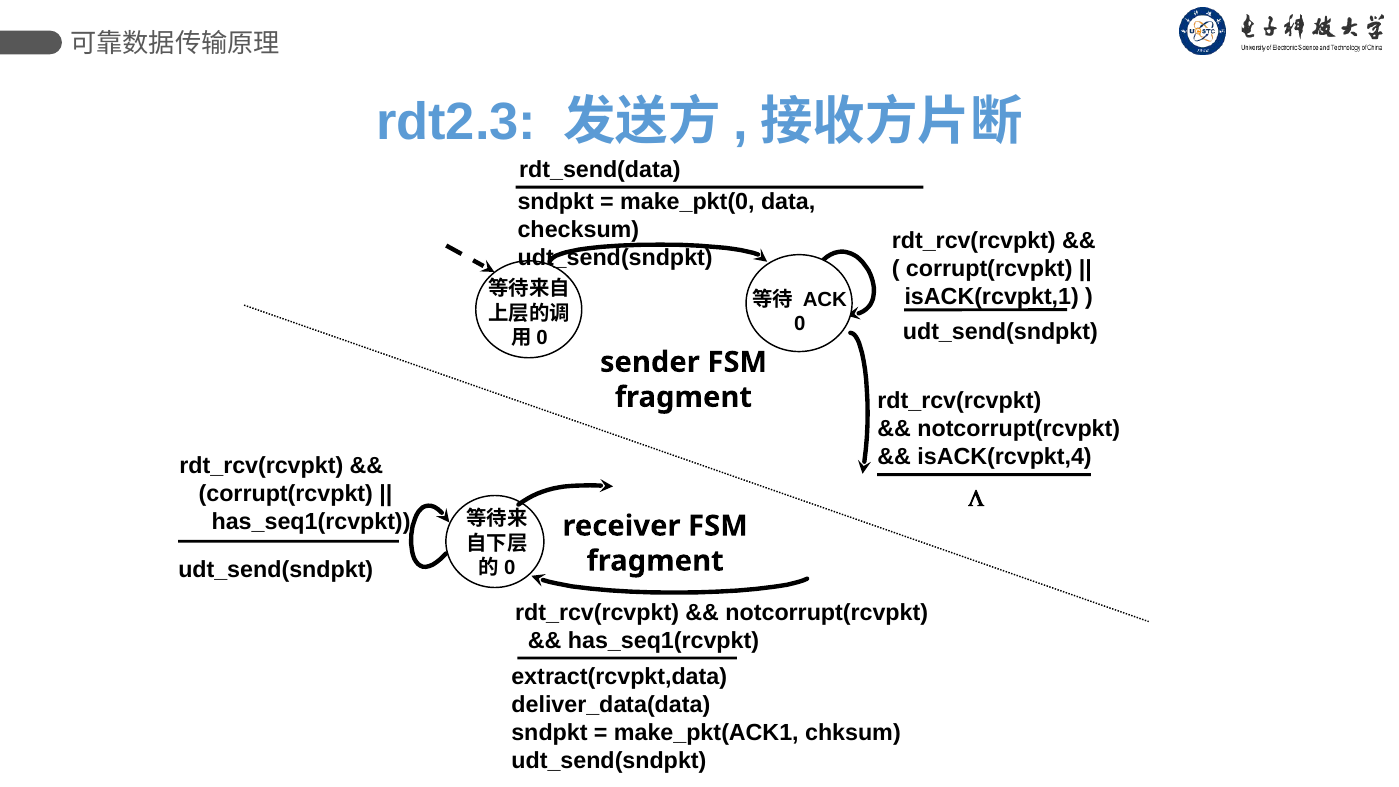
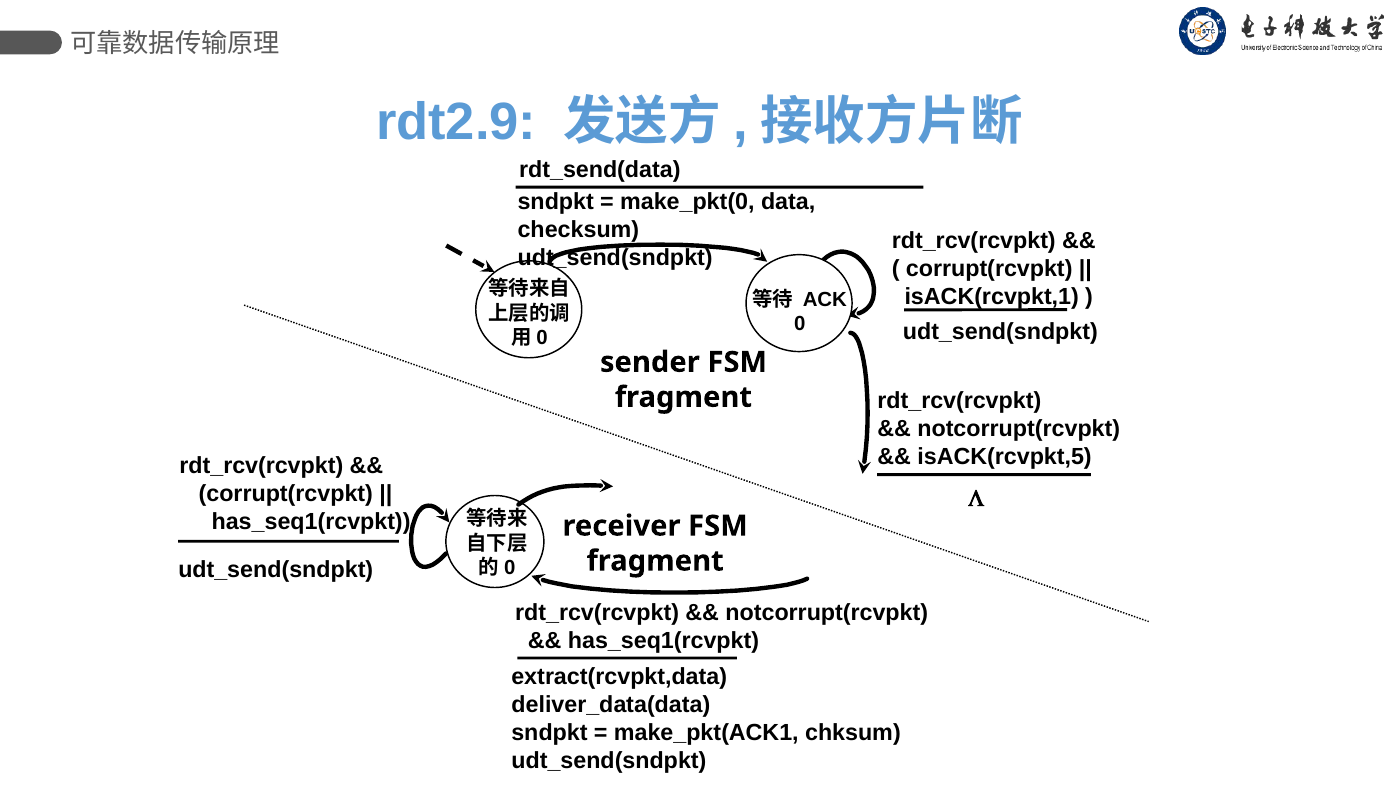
rdt2.3: rdt2.3 -> rdt2.9 (456, 122)
isACK(rcvpkt,4: isACK(rcvpkt,4 -> isACK(rcvpkt,5 (1005, 457)
